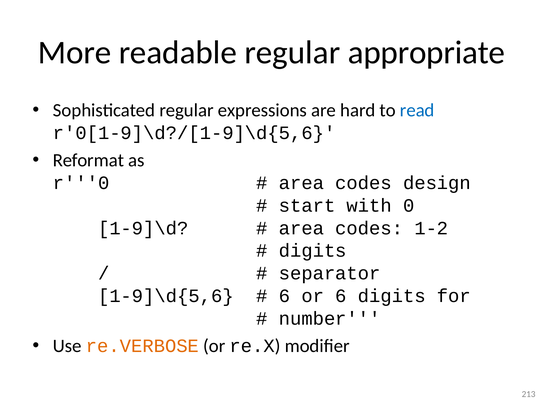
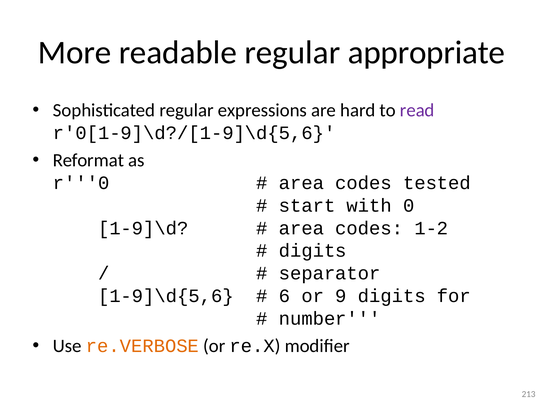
read colour: blue -> purple (417, 110)
design: design -> tested (437, 183)
or 6: 6 -> 9 (341, 296)
